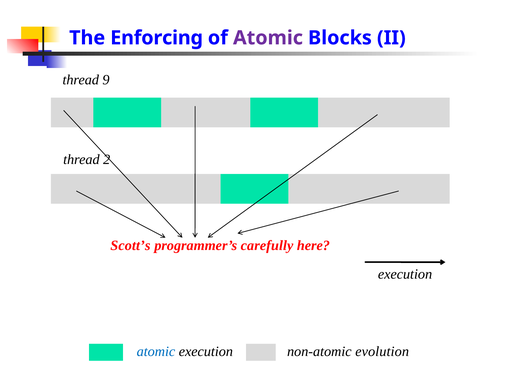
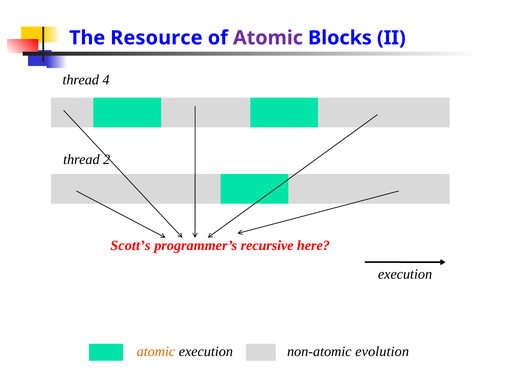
Enforcing: Enforcing -> Resource (156, 38)
9: 9 -> 4 (106, 80)
carefully: carefully -> recursive (267, 245)
atomic colour: blue -> orange (156, 351)
